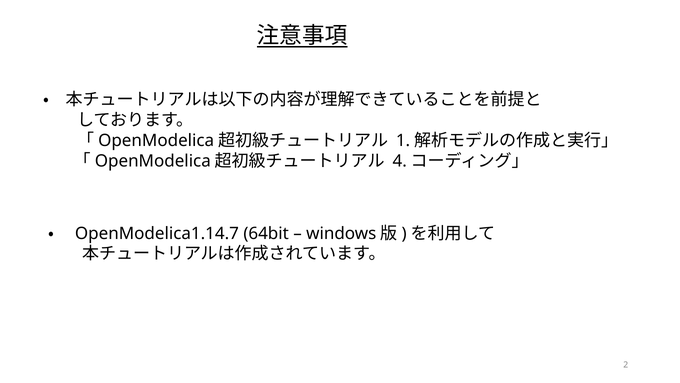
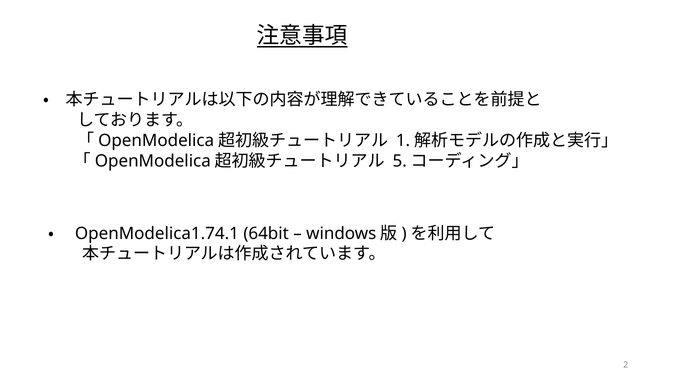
4: 4 -> 5 (400, 161)
OpenModelica1.14.7: OpenModelica1.14.7 -> OpenModelica1.74.1 (157, 233)
